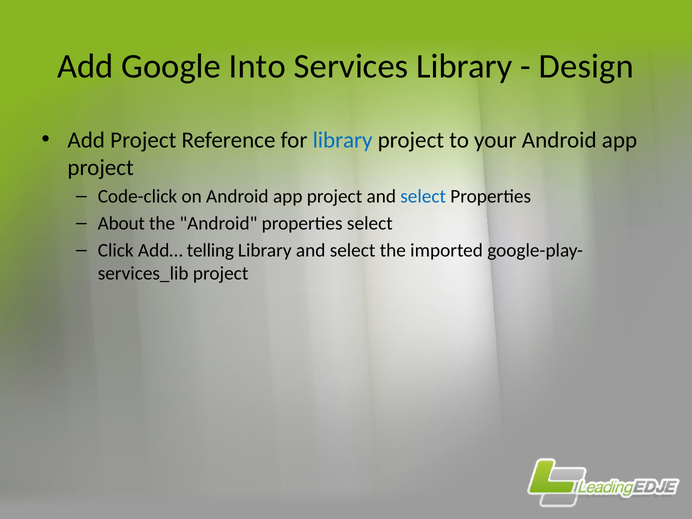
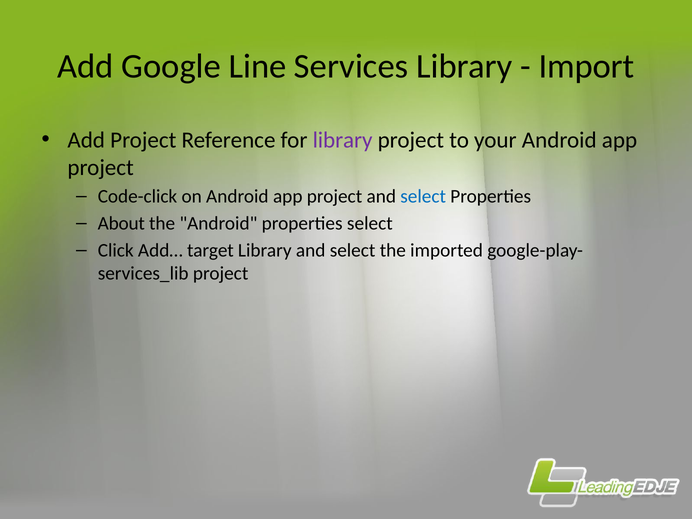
Into: Into -> Line (258, 66)
Design: Design -> Import (587, 66)
library colour: blue -> purple (343, 140)
telling: telling -> target (210, 250)
